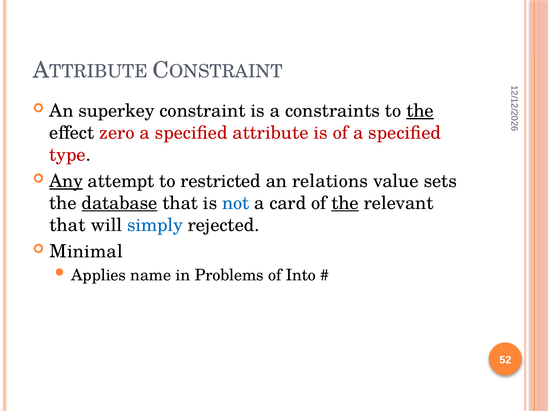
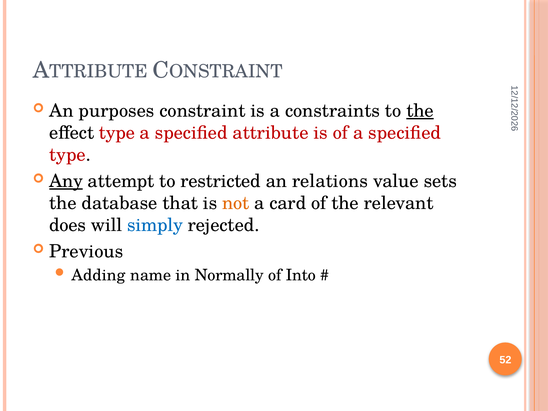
superkey: superkey -> purposes (117, 111)
effect zero: zero -> type (117, 133)
database underline: present -> none (119, 203)
not colour: blue -> orange (236, 203)
the underline: present -> none (345, 203)
that: that -> does (68, 225)
Minimal: Minimal -> Previous (86, 252)
Applies: Applies -> Adding (98, 275)
Problems: Problems -> Normally (229, 275)
